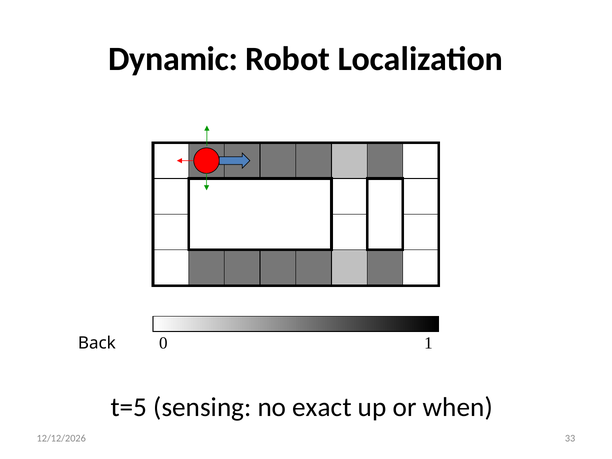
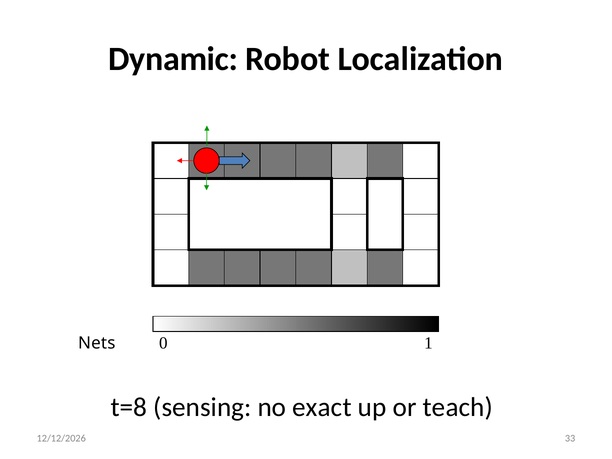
Back: Back -> Nets (97, 343)
t=5: t=5 -> t=8 (129, 407)
when: when -> teach (458, 407)
